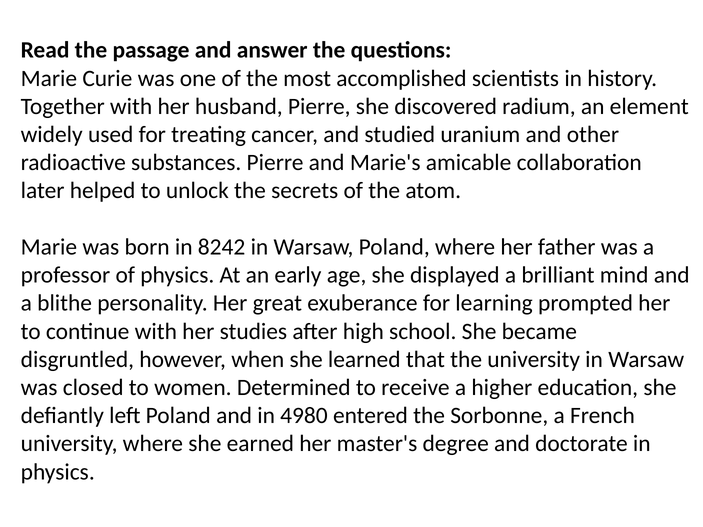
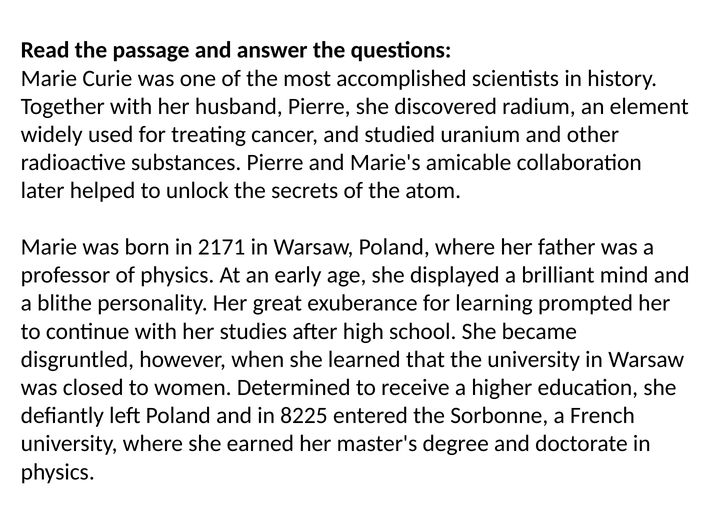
8242: 8242 -> 2171 (222, 247)
4980: 4980 -> 8225 (304, 416)
